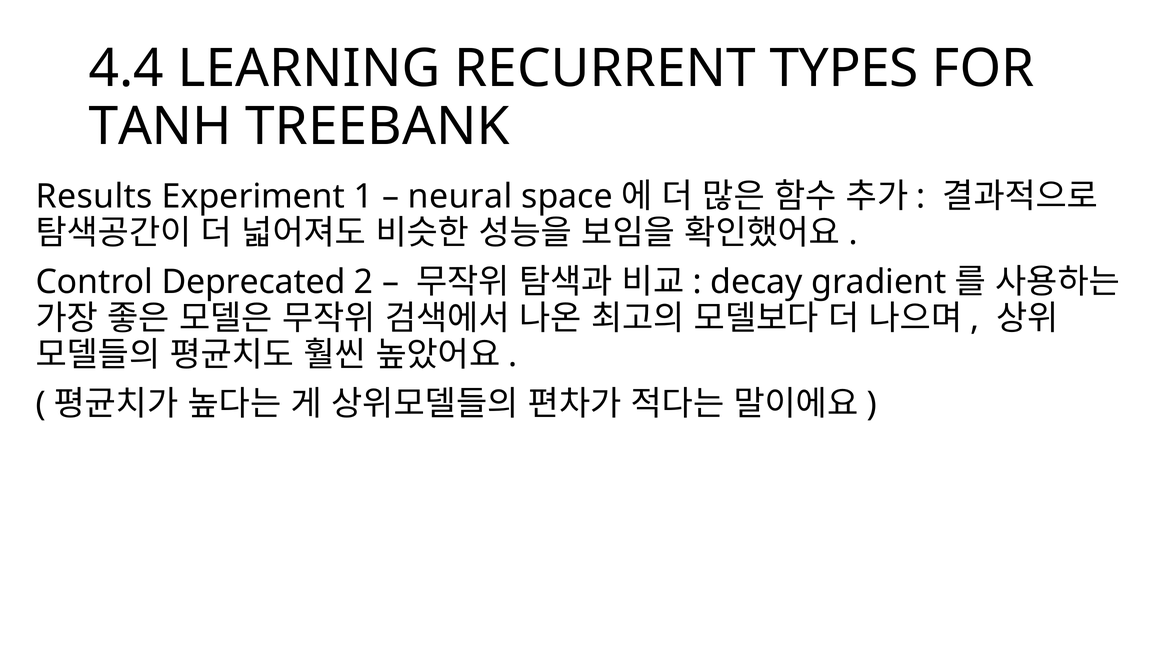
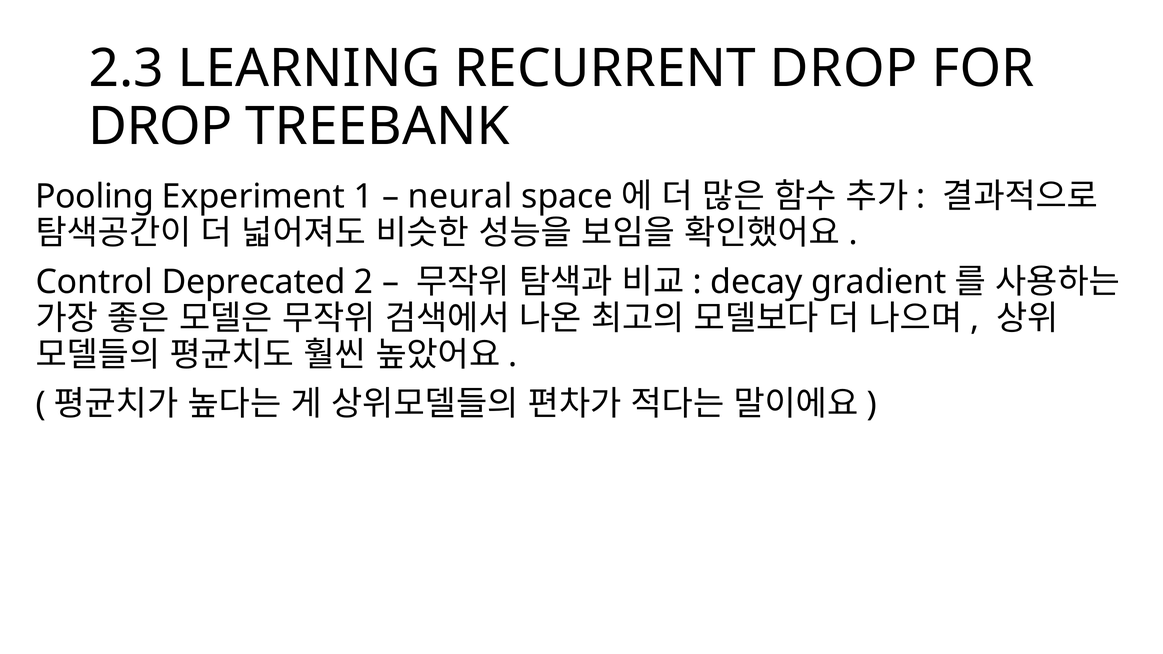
4.4: 4.4 -> 2.3 (126, 69)
RECURRENT TYPES: TYPES -> DROP (844, 69)
TANH: TANH -> DROP (160, 126)
Results: Results -> Pooling (95, 197)
